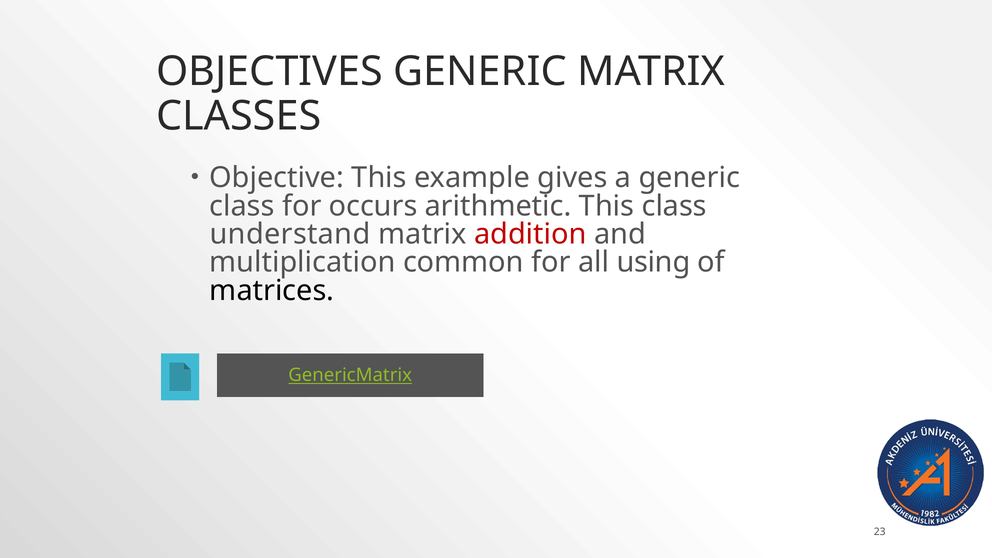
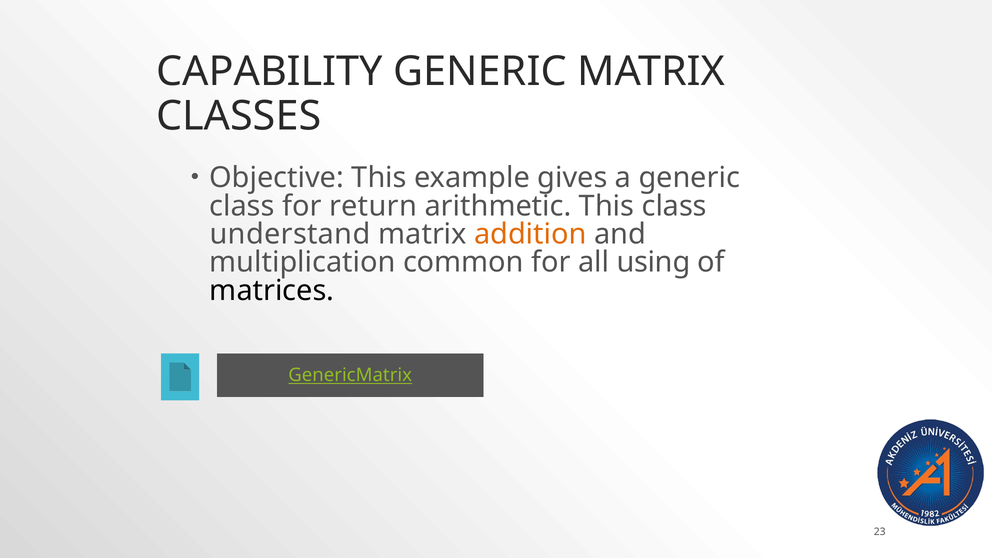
OBJECTIVES: OBJECTIVES -> CAPABILITY (269, 72)
occurs: occurs -> return (373, 206)
addition colour: red -> orange (530, 234)
